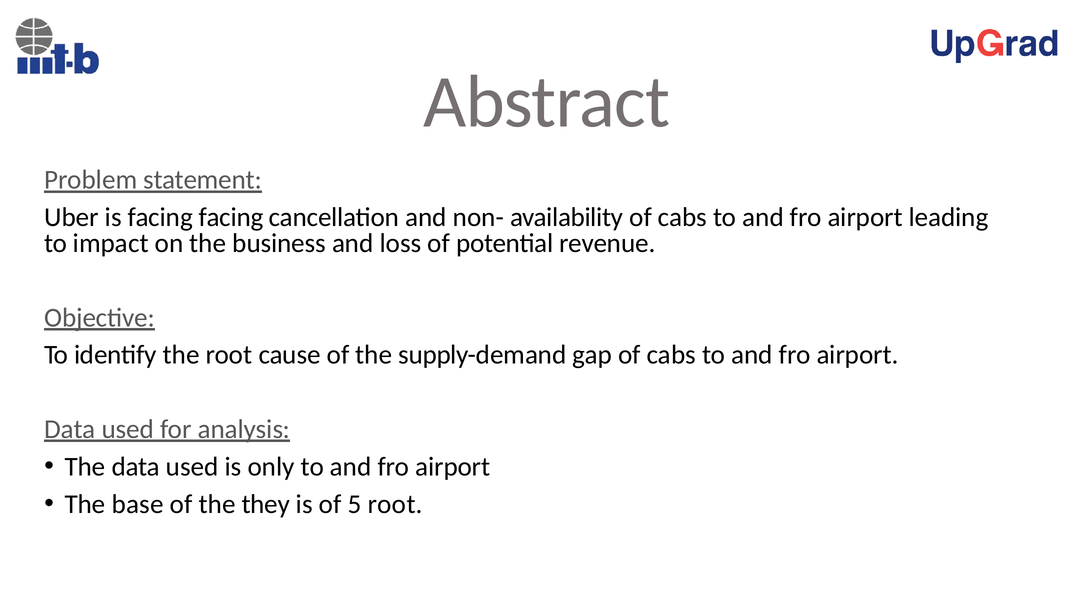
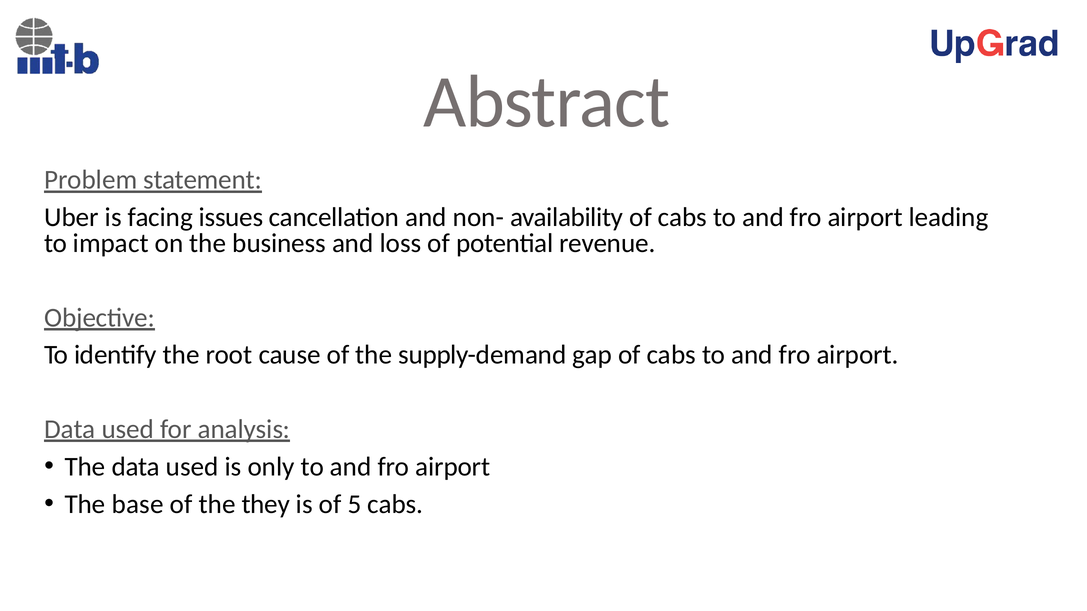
facing facing: facing -> issues (231, 217)
5 root: root -> cabs (395, 504)
